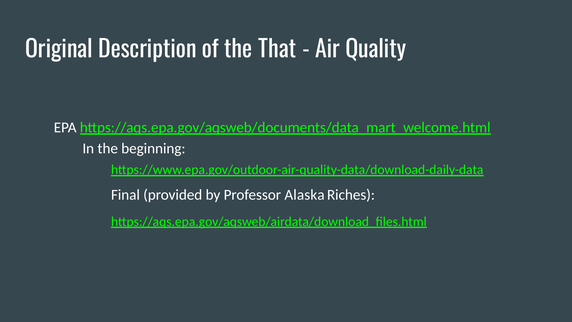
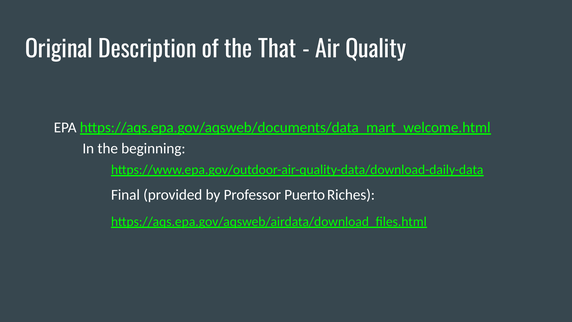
Alaska: Alaska -> Puerto (305, 195)
